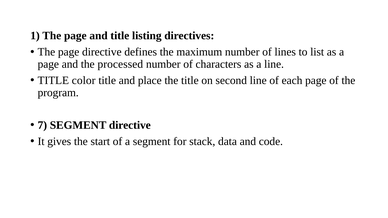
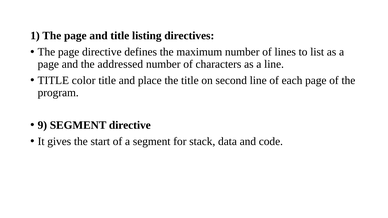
processed: processed -> addressed (120, 64)
7: 7 -> 9 (42, 125)
